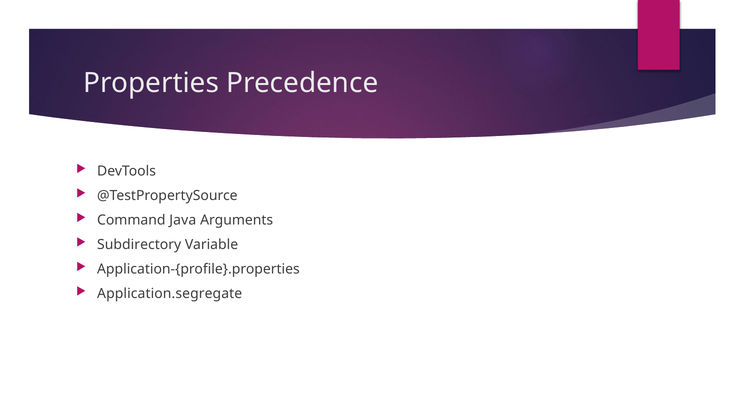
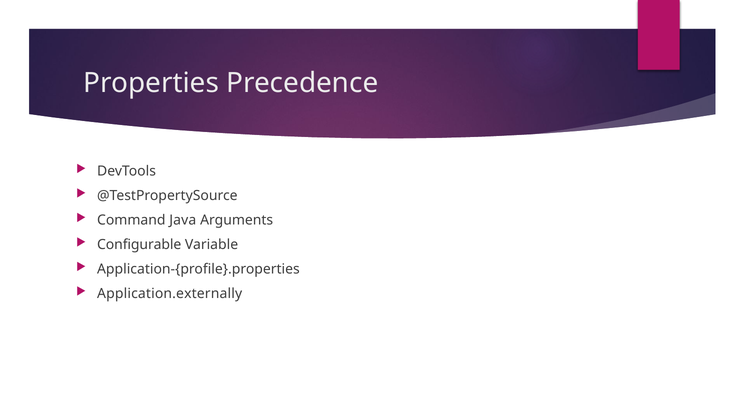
Subdirectory: Subdirectory -> Configurable (139, 245)
Application.segregate: Application.segregate -> Application.externally (170, 294)
